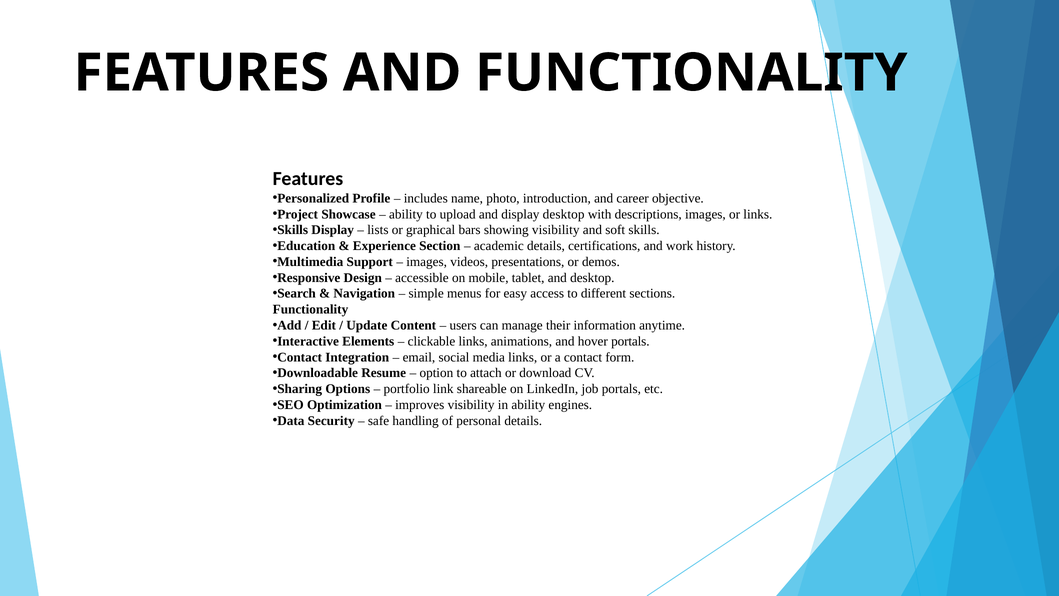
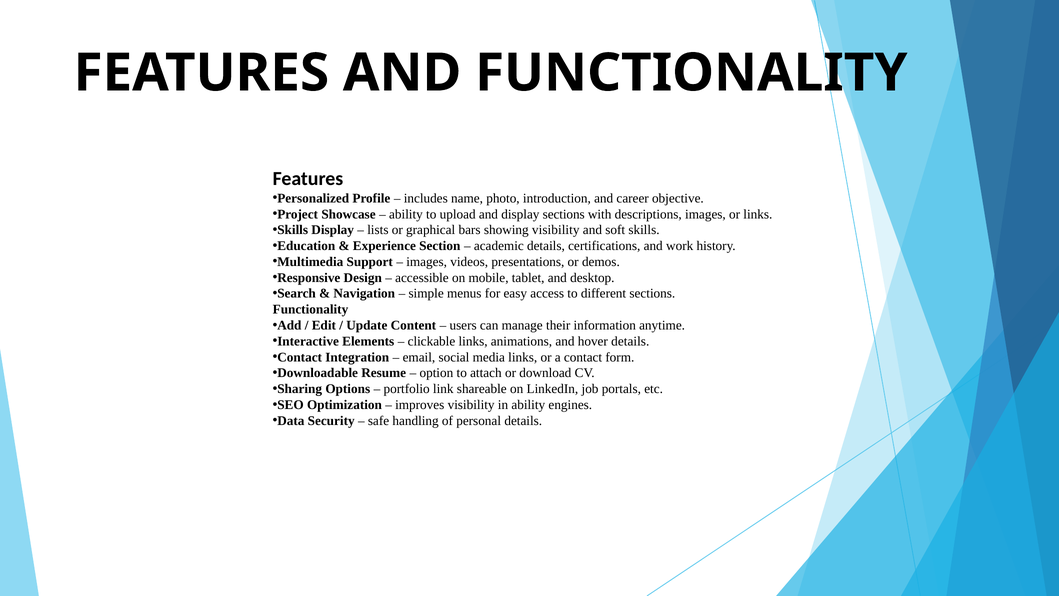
display desktop: desktop -> sections (564, 214)
hover portals: portals -> details (630, 341)
